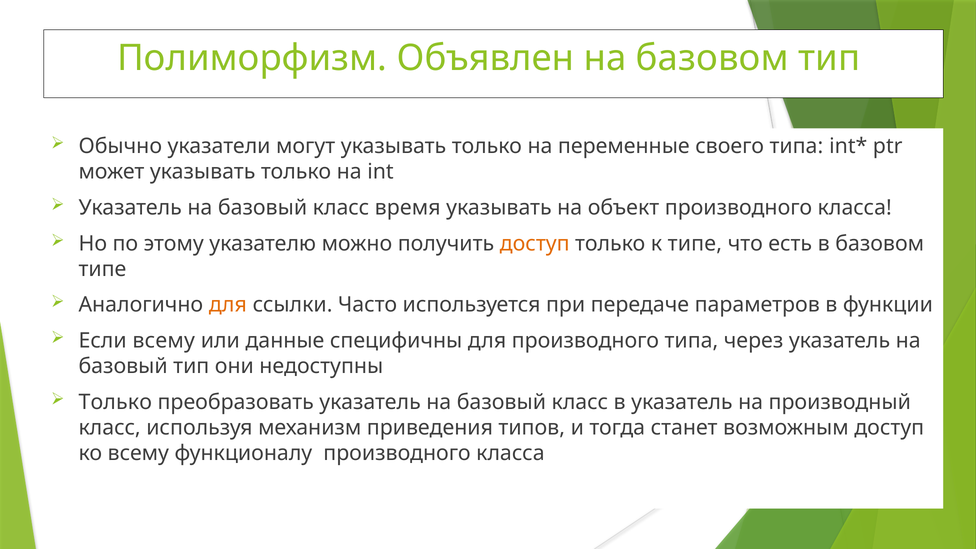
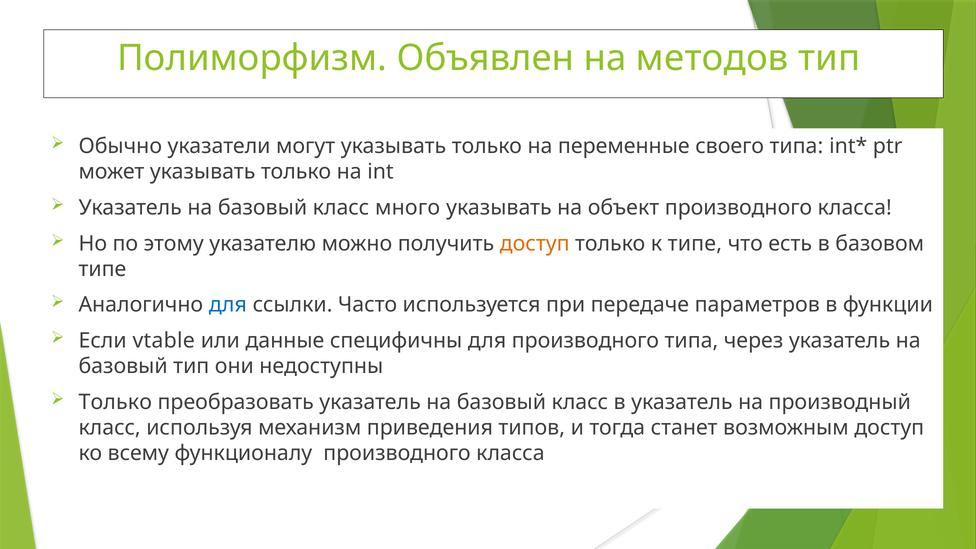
на базовом: базовом -> методов (712, 58)
время: время -> много (408, 208)
для colour: orange -> blue (228, 305)
Если всему: всему -> vtable (164, 341)
